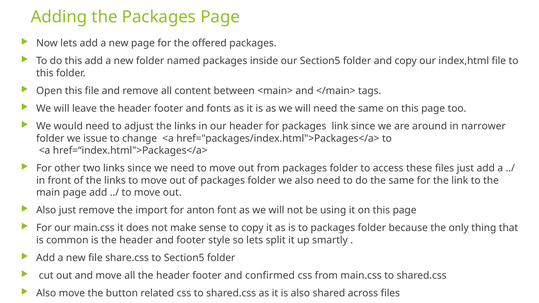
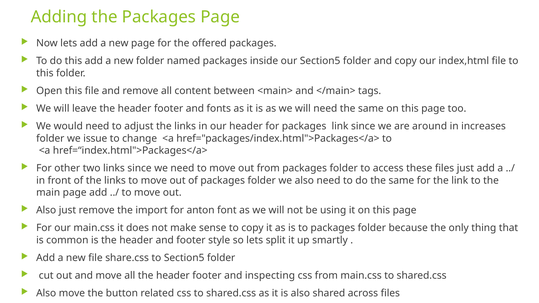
narrower: narrower -> increases (484, 126)
confirmed: confirmed -> inspecting (270, 276)
